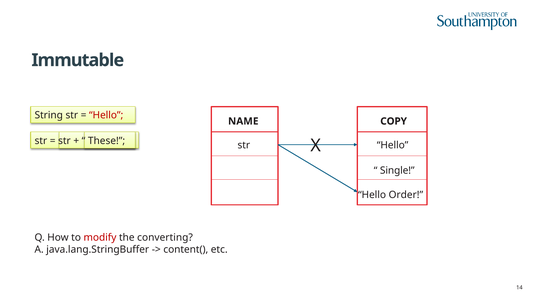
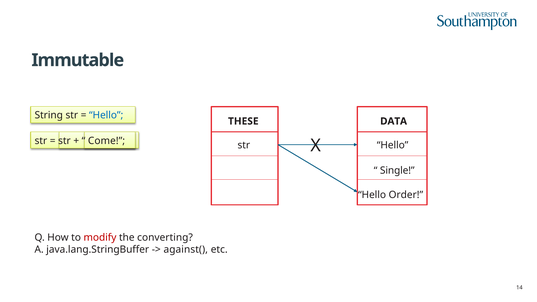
Hello colour: red -> blue (106, 115)
NAME: NAME -> THESE (243, 121)
COPY: COPY -> DATA (394, 121)
These: These -> Come (107, 141)
content(: content( -> against( (186, 250)
